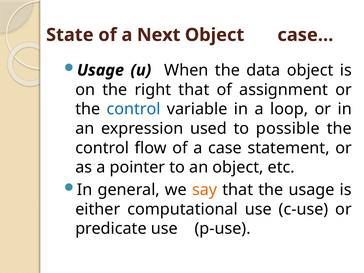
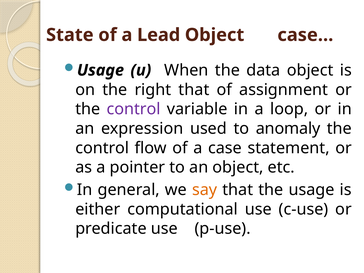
Next: Next -> Lead (159, 35)
control colour: blue -> purple (134, 109)
possible: possible -> anomaly (288, 129)
